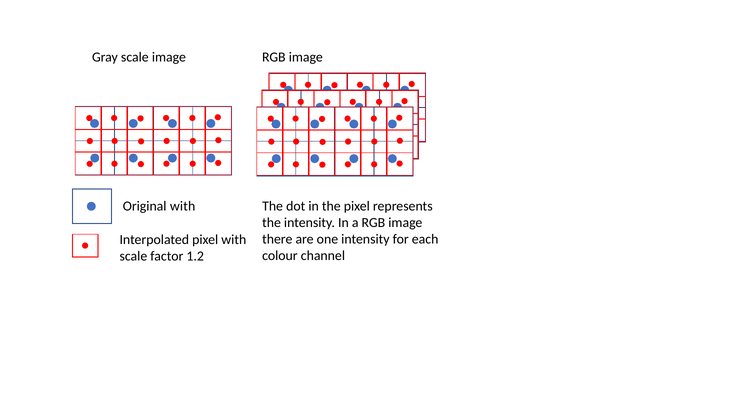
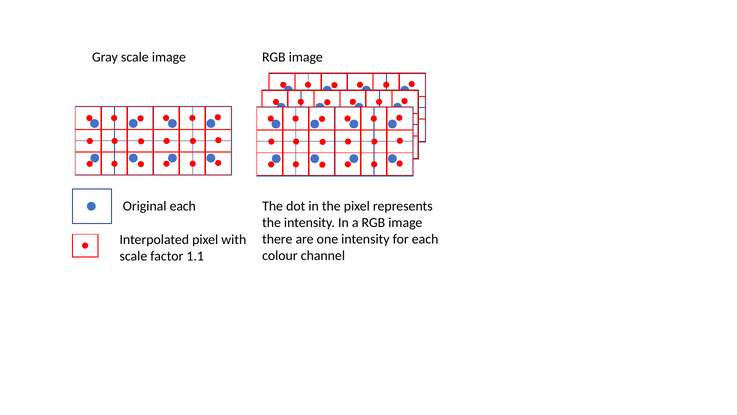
Original with: with -> each (183, 206)
1.2: 1.2 -> 1.1 (195, 256)
